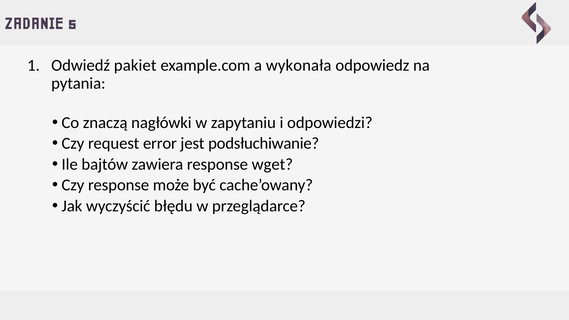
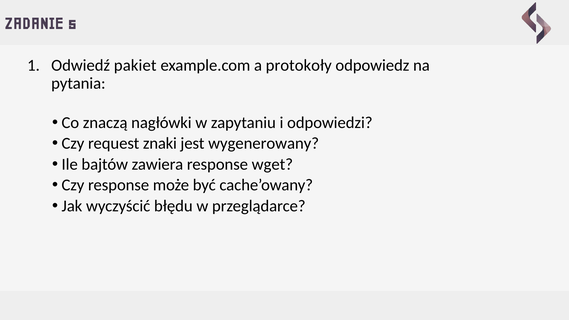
wykonała: wykonała -> protokoły (299, 66)
error: error -> znaki (160, 143)
podsłuchiwanie: podsłuchiwanie -> wygenerowany (264, 143)
